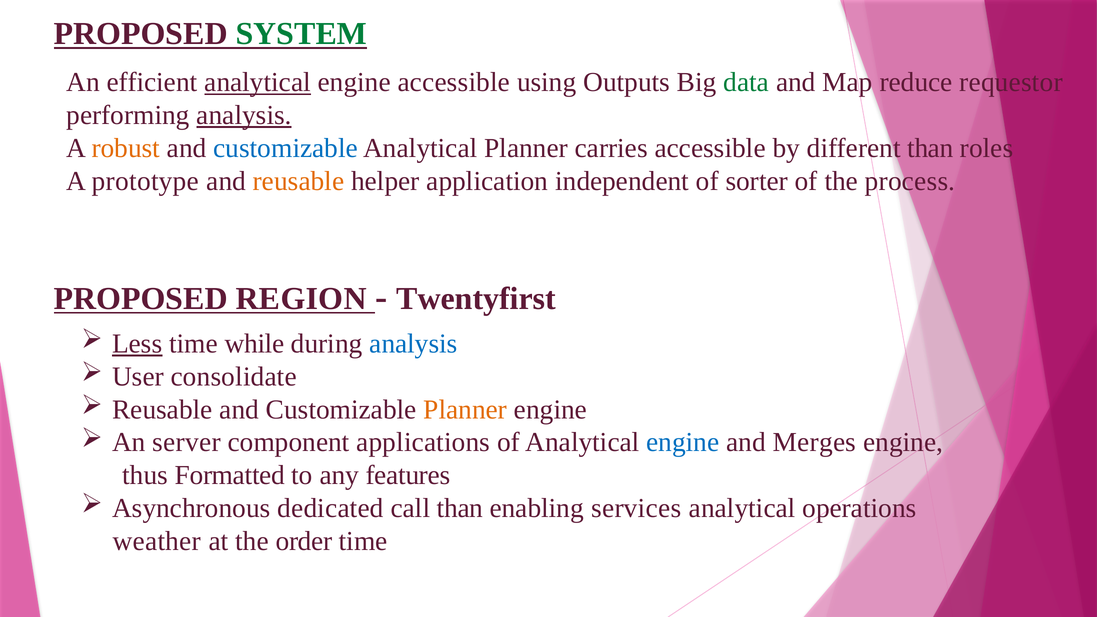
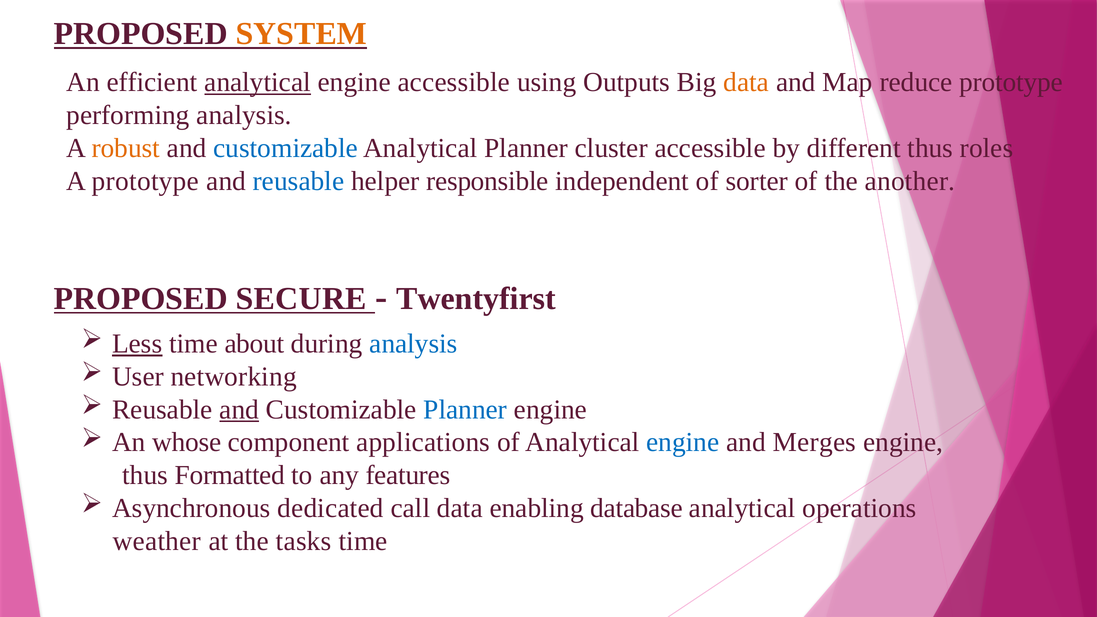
SYSTEM colour: green -> orange (301, 34)
data colour: green -> orange (746, 82)
reduce requestor: requestor -> prototype (1011, 82)
analysis underline: present -> none (244, 115)
carries: carries -> cluster (611, 148)
different than: than -> thus (930, 148)
reusable colour: orange -> blue (299, 181)
application: application -> responsible (487, 181)
process: process -> another (910, 181)
REGION: REGION -> SECURE (301, 299)
while: while -> about (255, 344)
consolidate: consolidate -> networking (234, 377)
and underline: none -> present (239, 410)
Planner colour: orange -> blue (465, 410)
server: server -> whose (187, 442)
call than: than -> data (460, 508)
services: services -> database (637, 508)
order: order -> tasks (304, 541)
